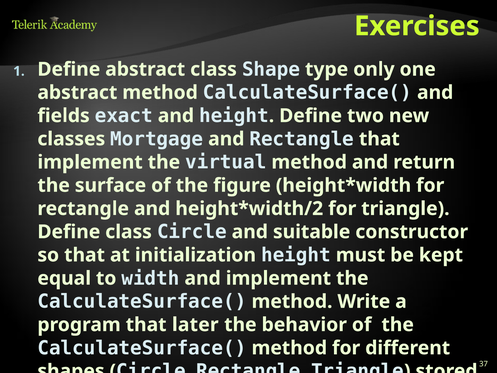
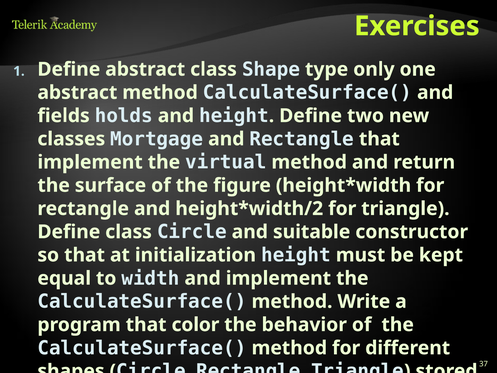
exact: exact -> holds (124, 116)
later: later -> color (195, 325)
